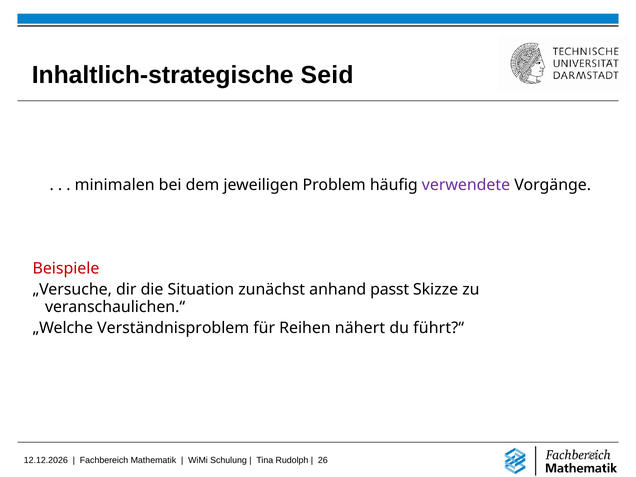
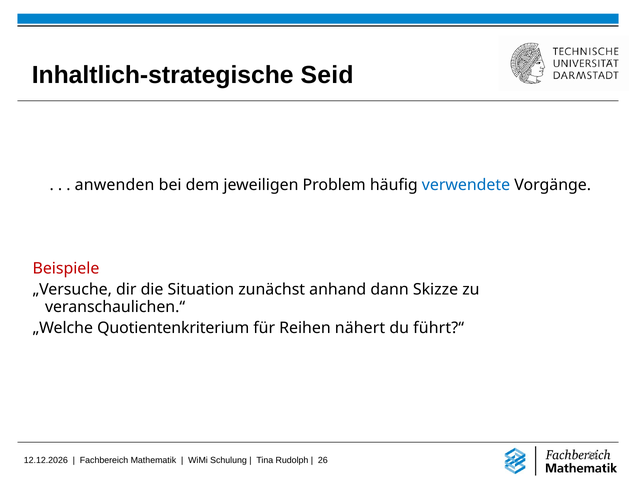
minimalen: minimalen -> anwenden (115, 185)
verwendete colour: purple -> blue (466, 185)
passt: passt -> dann (390, 290)
Verständnisproblem: Verständnisproblem -> Quotientenkriterium (173, 328)
